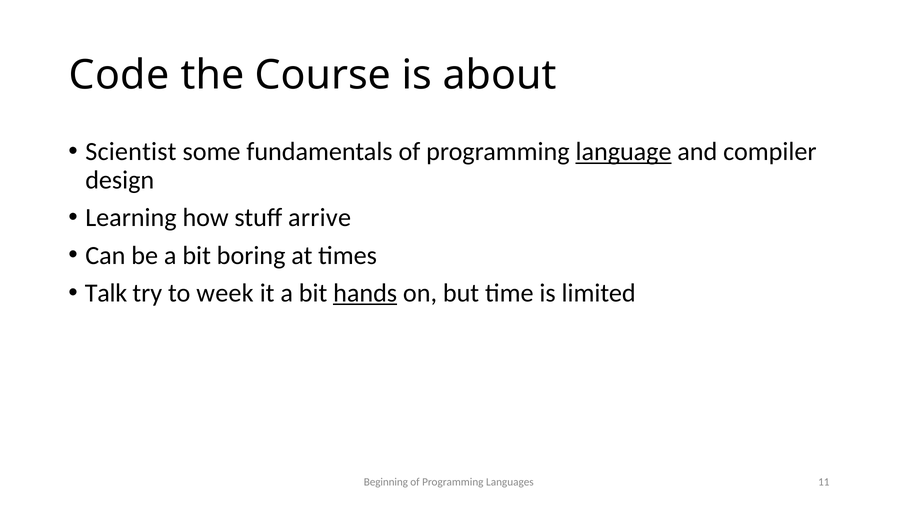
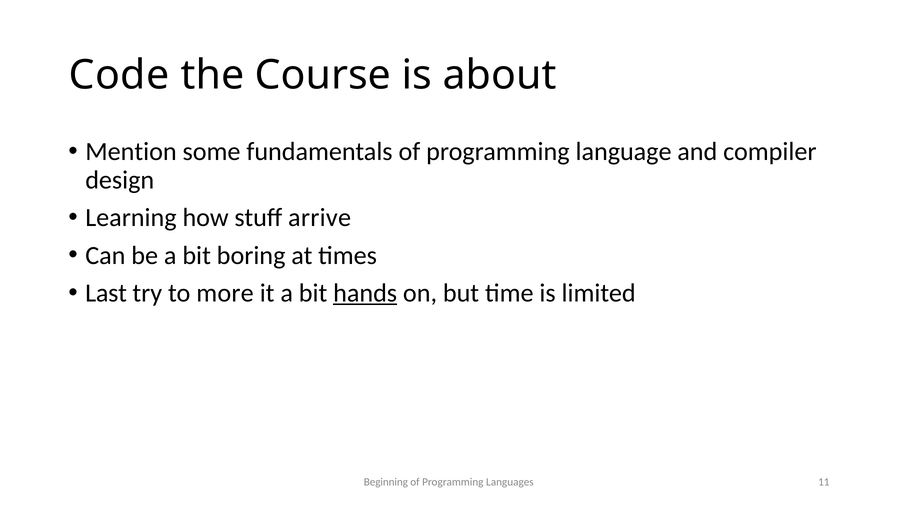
Scientist: Scientist -> Mention (131, 152)
language underline: present -> none (624, 152)
Talk: Talk -> Last (106, 293)
week: week -> more (225, 293)
